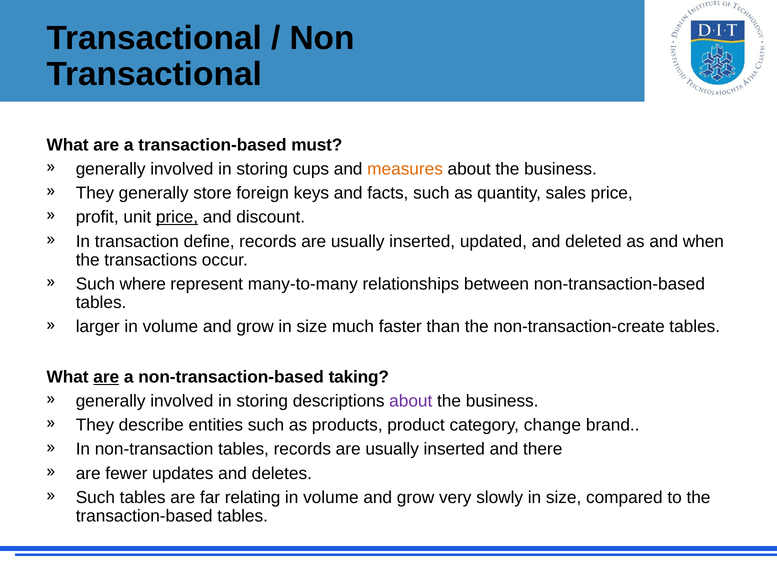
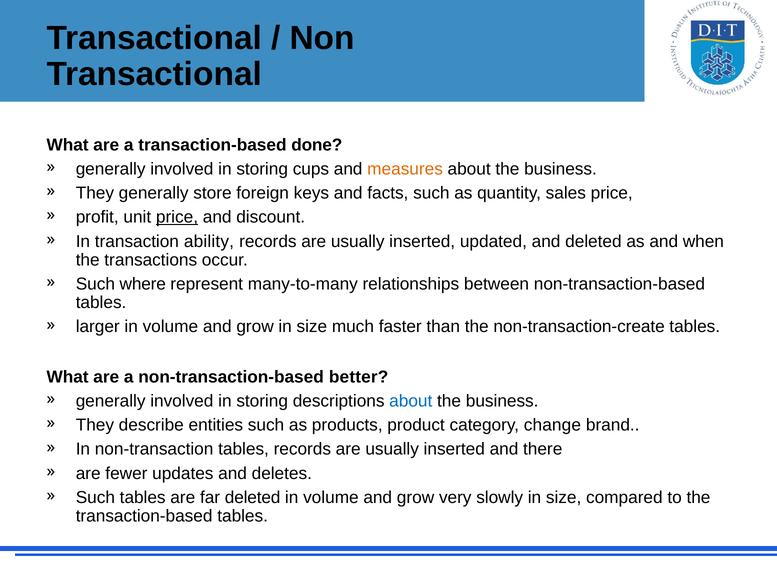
must: must -> done (317, 145)
define: define -> ability (209, 241)
are underline: present -> none (106, 377)
taking: taking -> better (359, 377)
about colour: purple -> blue (411, 401)
far relating: relating -> deleted (253, 497)
